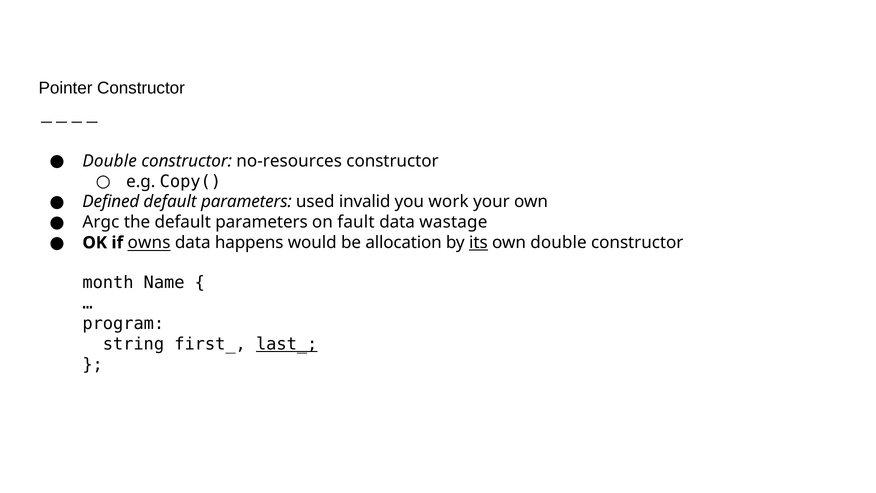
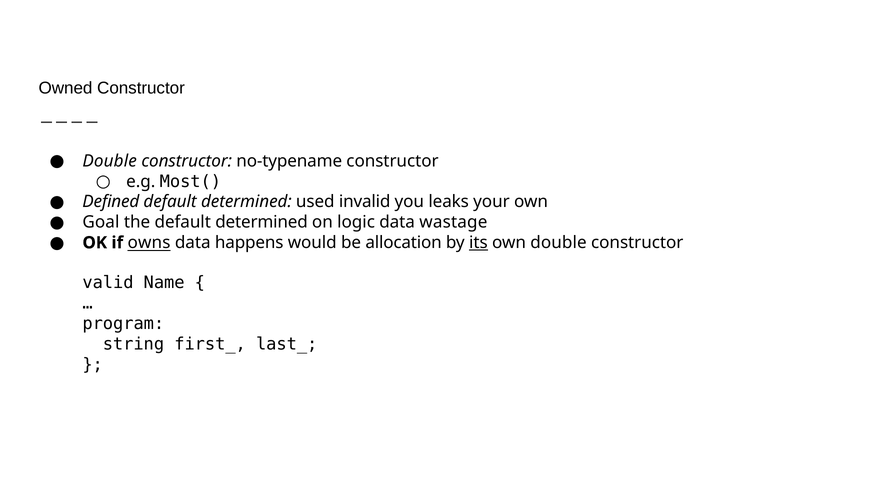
Pointer: Pointer -> Owned (66, 88)
no-resources: no-resources -> no-typename (289, 161)
Copy(: Copy( -> Most( (190, 181)
parameters: parameters -> determined (246, 202)
work: work -> leaks (449, 202)
Argc: Argc -> Goal (101, 222)
the default parameters: parameters -> determined (262, 222)
fault: fault -> logic (356, 222)
month: month -> valid (108, 282)
last_ underline: present -> none (287, 344)
